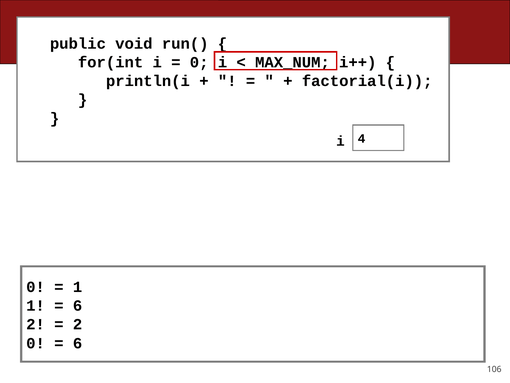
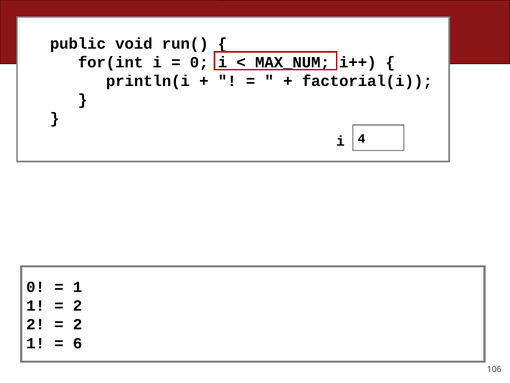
6: 6 -> 2 (78, 305)
0: 0 -> 1 (36, 343)
